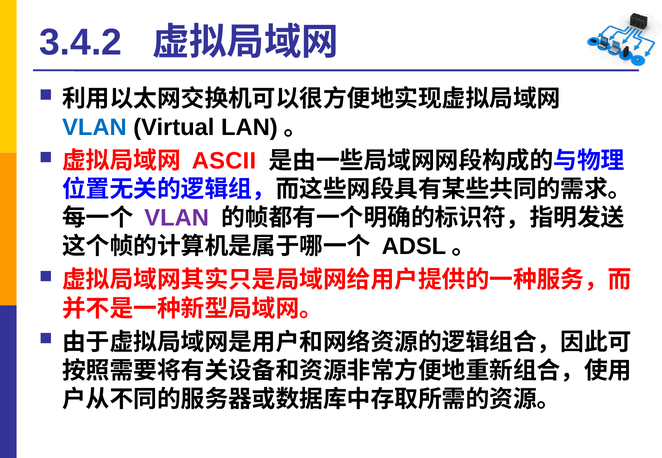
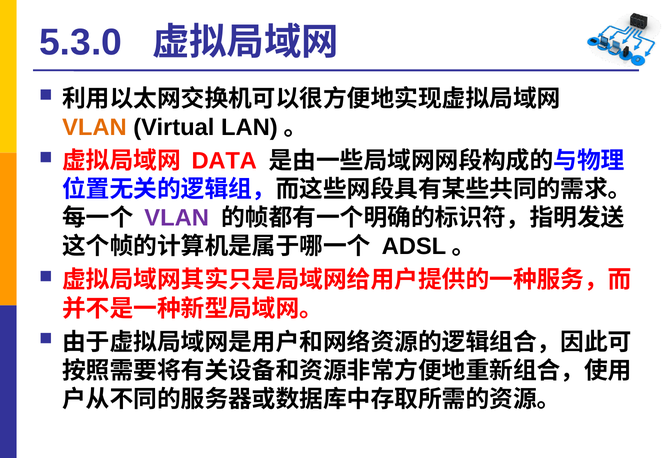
3.4.2: 3.4.2 -> 5.3.0 (81, 43)
VLAN colour: blue -> orange (94, 127)
ASCII: ASCII -> DATA (224, 161)
